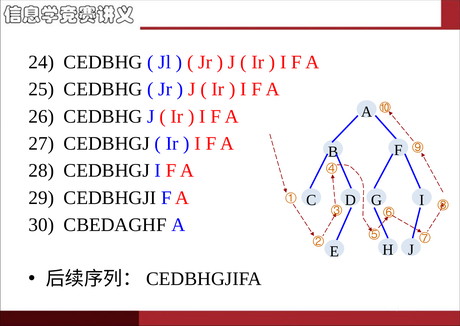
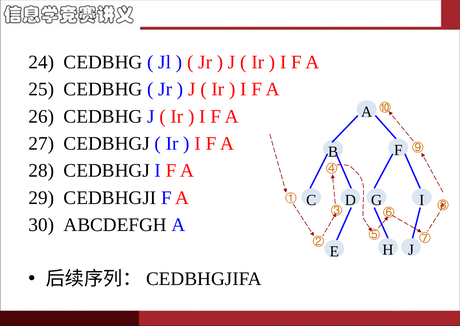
CBEDAGHF: CBEDAGHF -> ABCDEFGH (115, 225)
